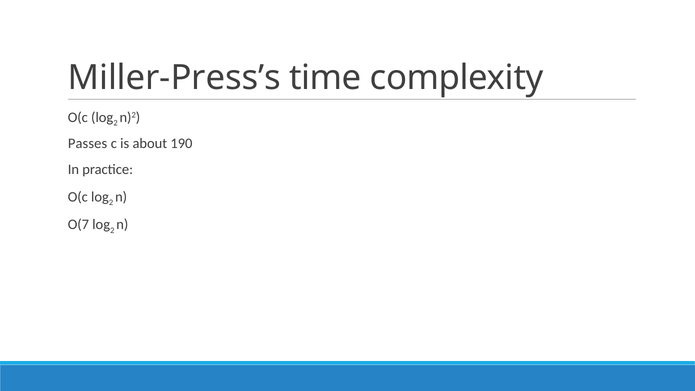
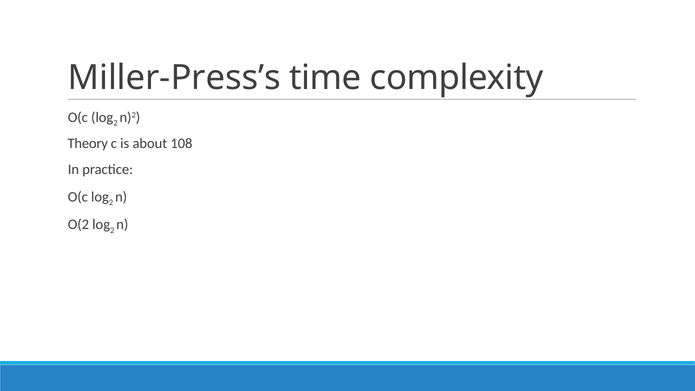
Passes: Passes -> Theory (88, 143)
190: 190 -> 108 (181, 143)
O(7: O(7 -> O(2 (78, 225)
